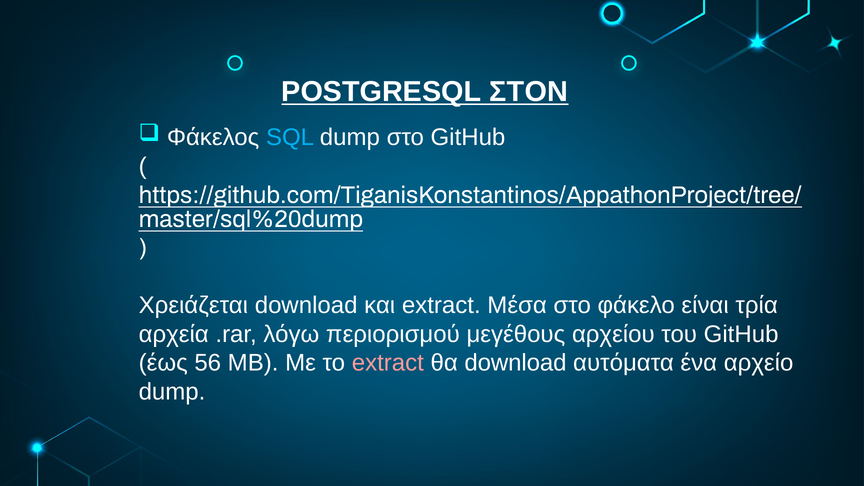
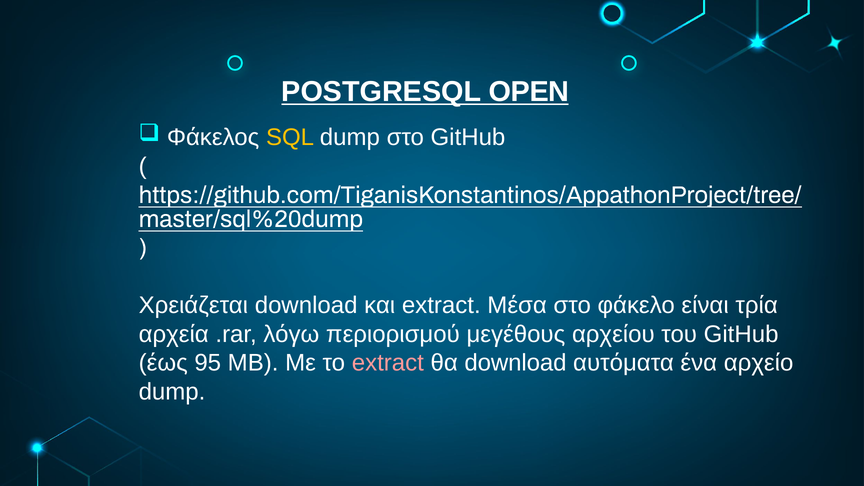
ΣΤΟΝ: ΣΤΟΝ -> OPEN (529, 92)
SQL colour: light blue -> yellow (290, 137)
56: 56 -> 95 (208, 363)
